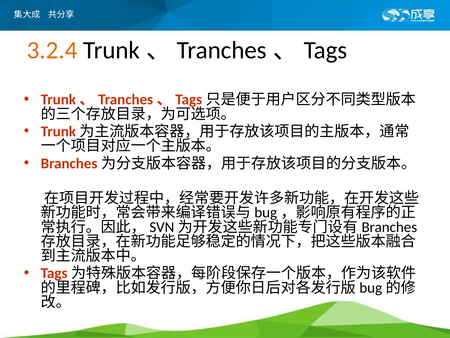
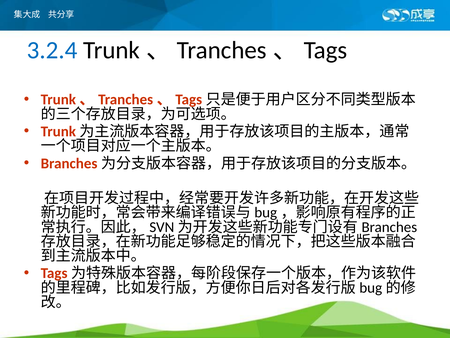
3.2.4 colour: orange -> blue (52, 50)
